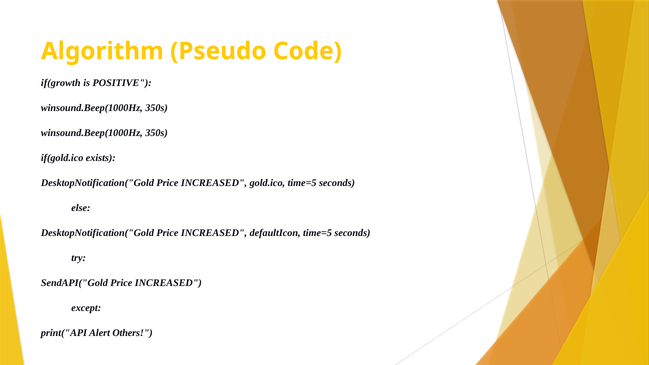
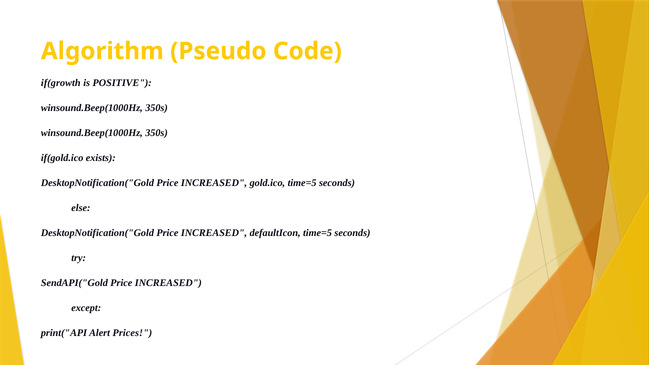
Others: Others -> Prices (132, 333)
